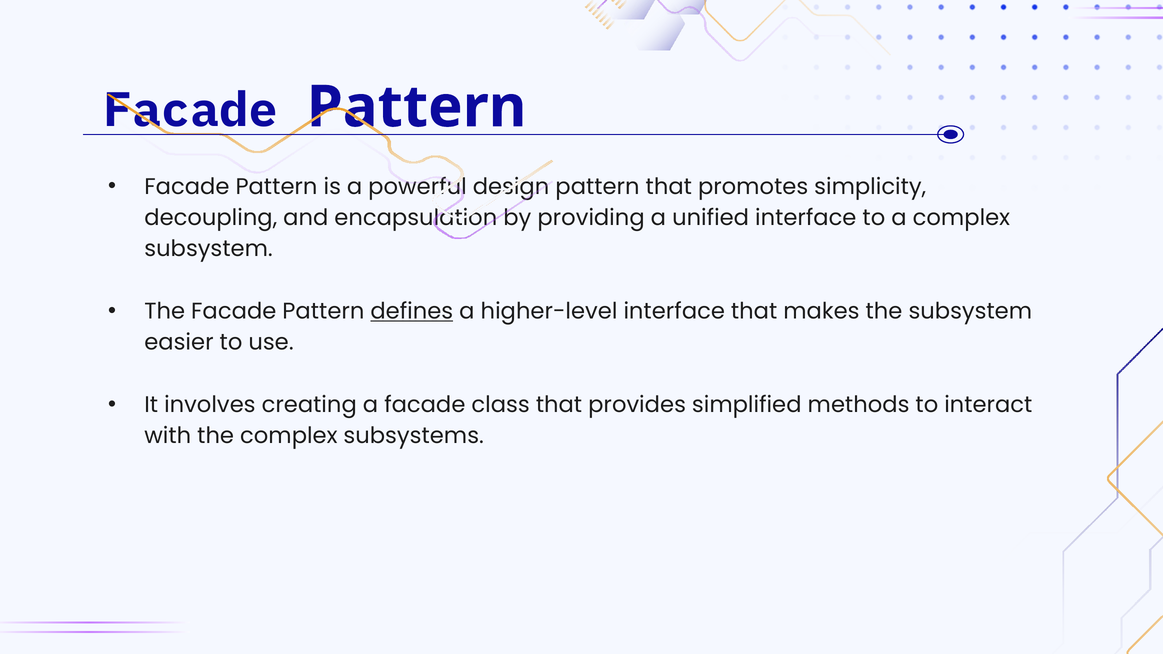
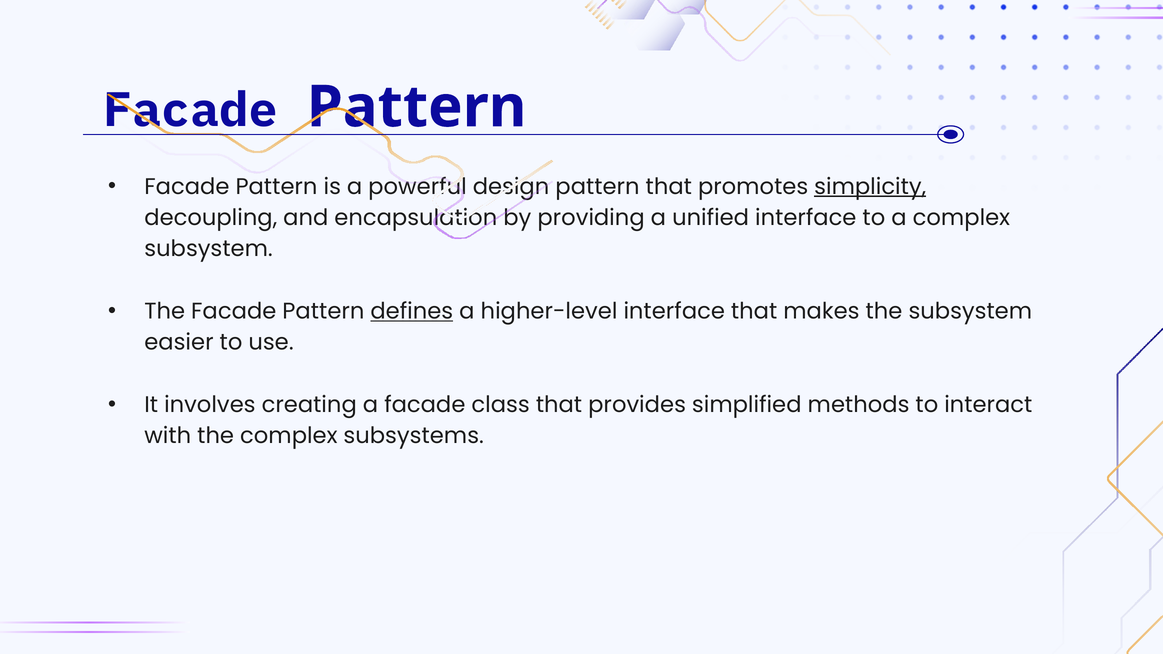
simplicity underline: none -> present (870, 187)
